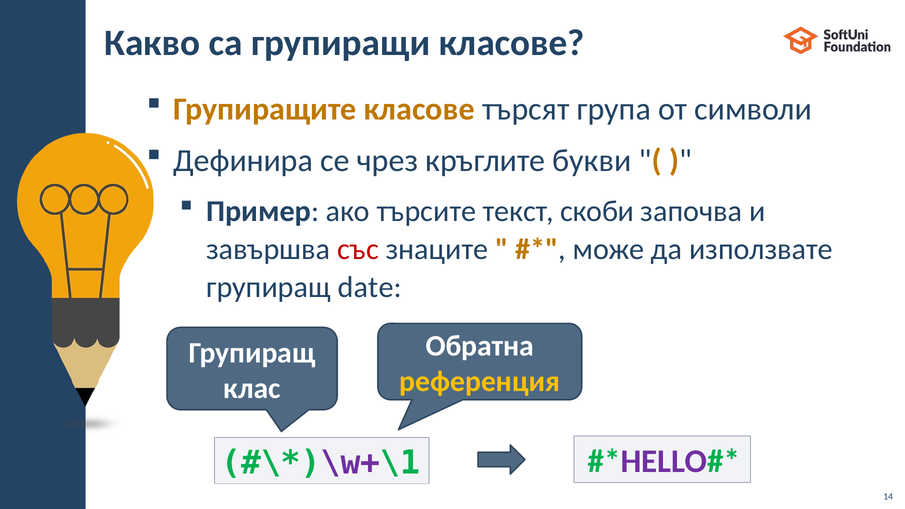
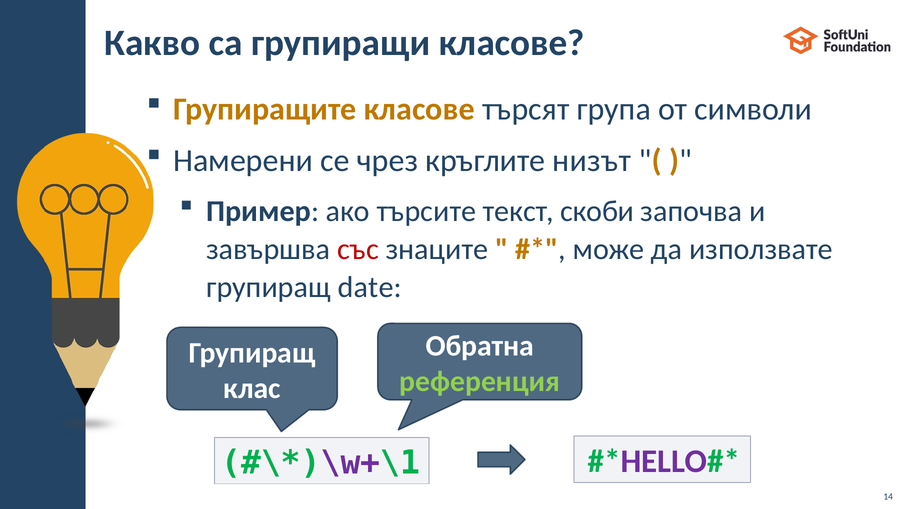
Дефинира: Дефинира -> Намерени (243, 161)
букви: букви -> низът (592, 161)
референция colour: yellow -> light green (480, 381)
